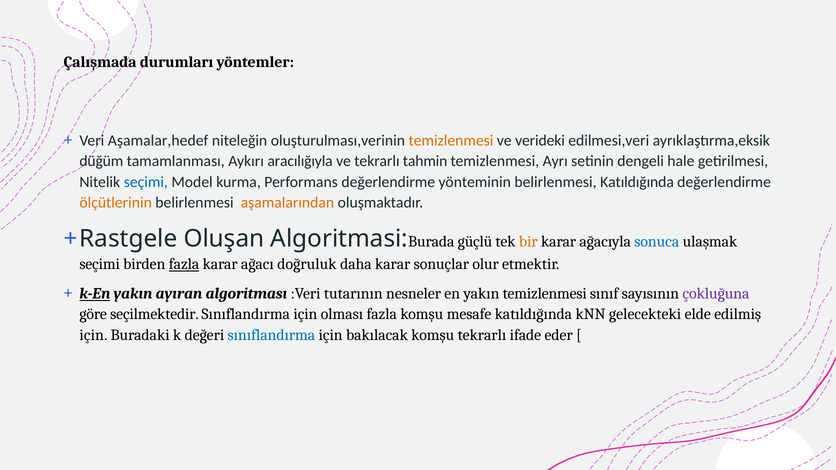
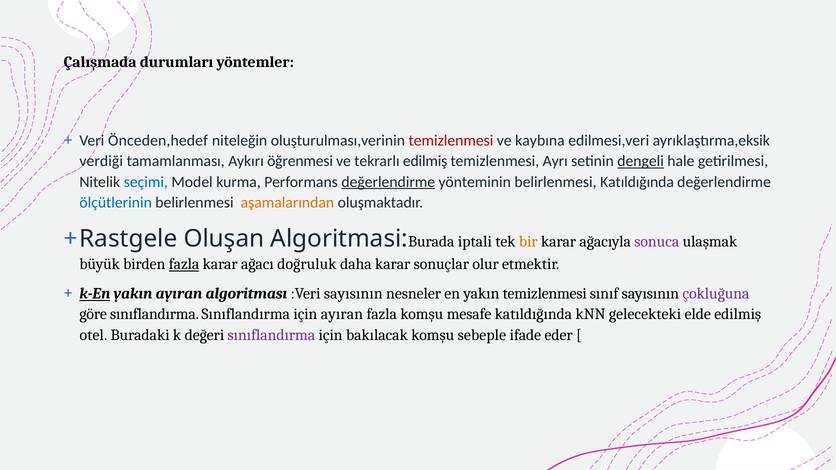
Aşamalar,hedef: Aşamalar,hedef -> Önceden,hedef (158, 141)
temizlenmesi colour: orange -> red (451, 141)
verideki: verideki -> kaybına (540, 141)
düğüm: düğüm -> verdiği (101, 161)
aracılığıyla: aracılığıyla -> öğrenmesi (300, 161)
tekrarlı tahmin: tahmin -> edilmiş (425, 161)
dengeli underline: none -> present (641, 161)
değerlendirme underline: none -> present (388, 182)
ölçütlerinin colour: orange -> blue (116, 203)
güçlü: güçlü -> iptali (475, 242)
sonuca colour: blue -> purple (657, 242)
seçimi: seçimi -> büyük (100, 264)
:Veri tutarının: tutarının -> sayısının (353, 294)
göre seçilmektedir: seçilmektedir -> sınıflandırma (154, 314)
için olması: olması -> ayıran (342, 314)
için: için -> otel (93, 335)
sınıflandırma colour: blue -> purple (271, 335)
komşu tekrarlı: tekrarlı -> sebeple (482, 335)
